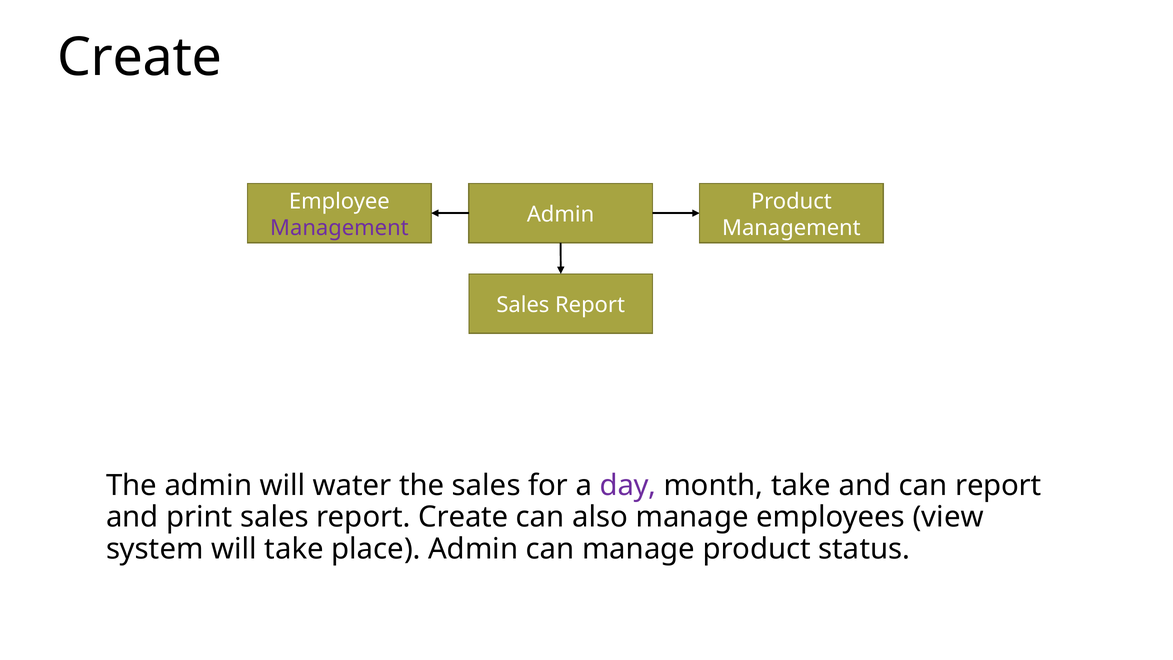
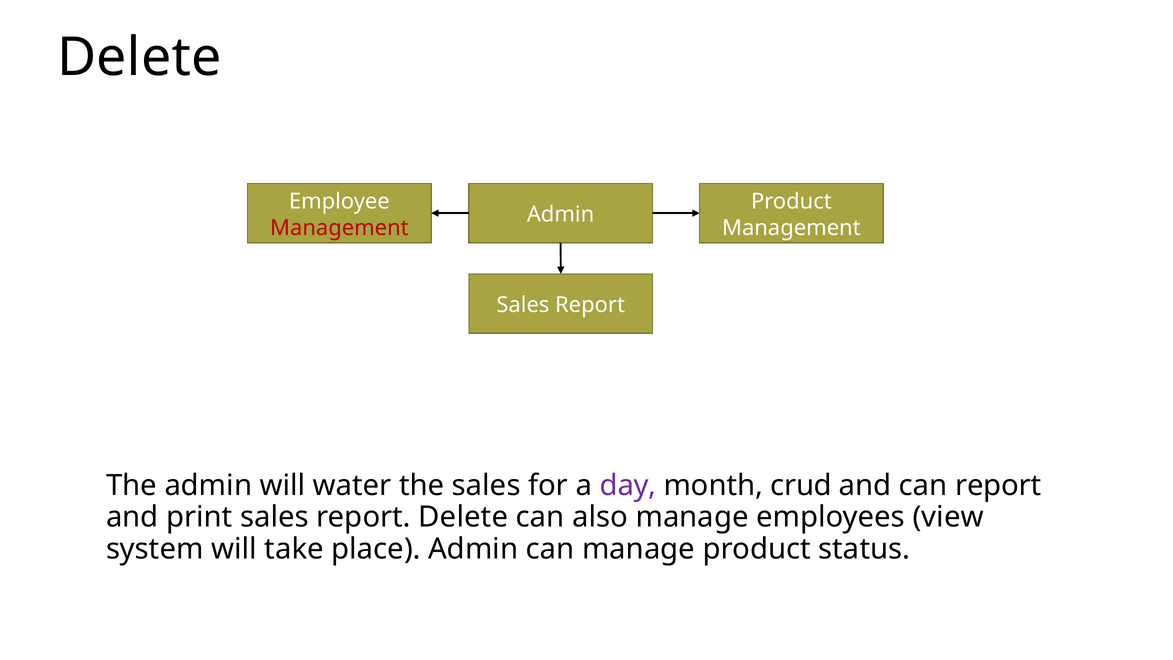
Create: Create -> Delete (139, 58)
Management colour: purple -> red (339, 228)
month take: take -> crud (801, 485)
report Create: Create -> Delete (463, 517)
